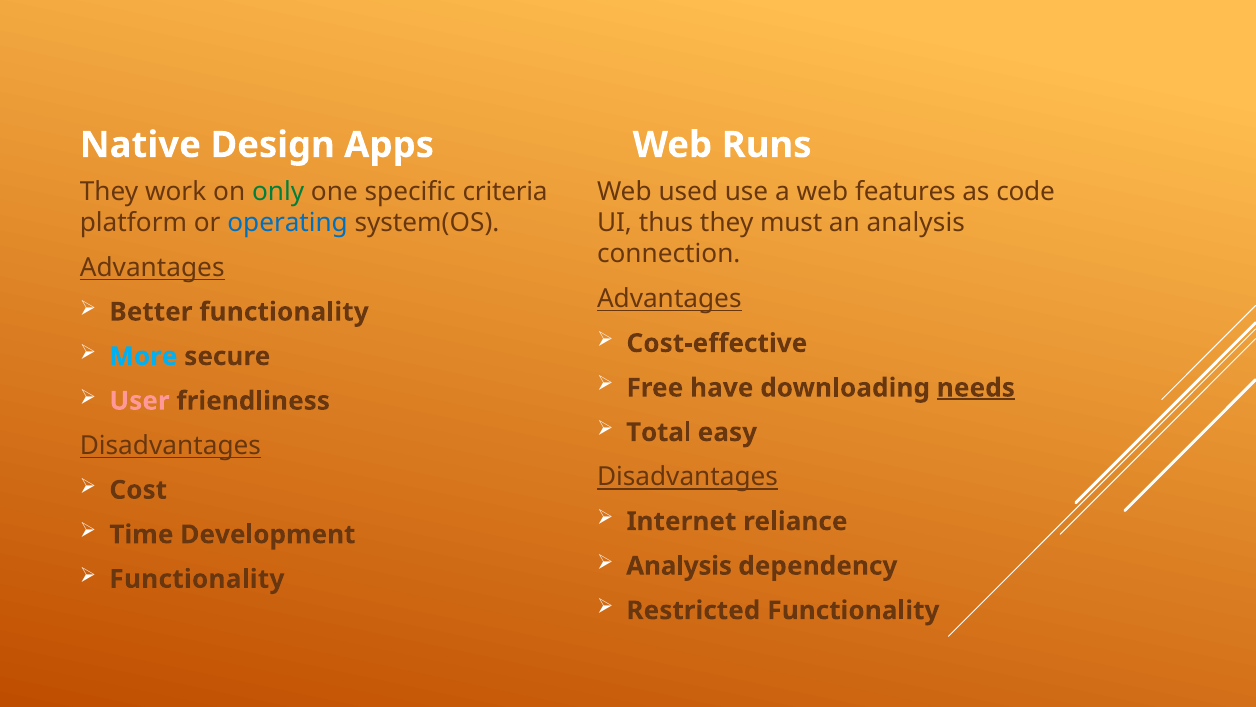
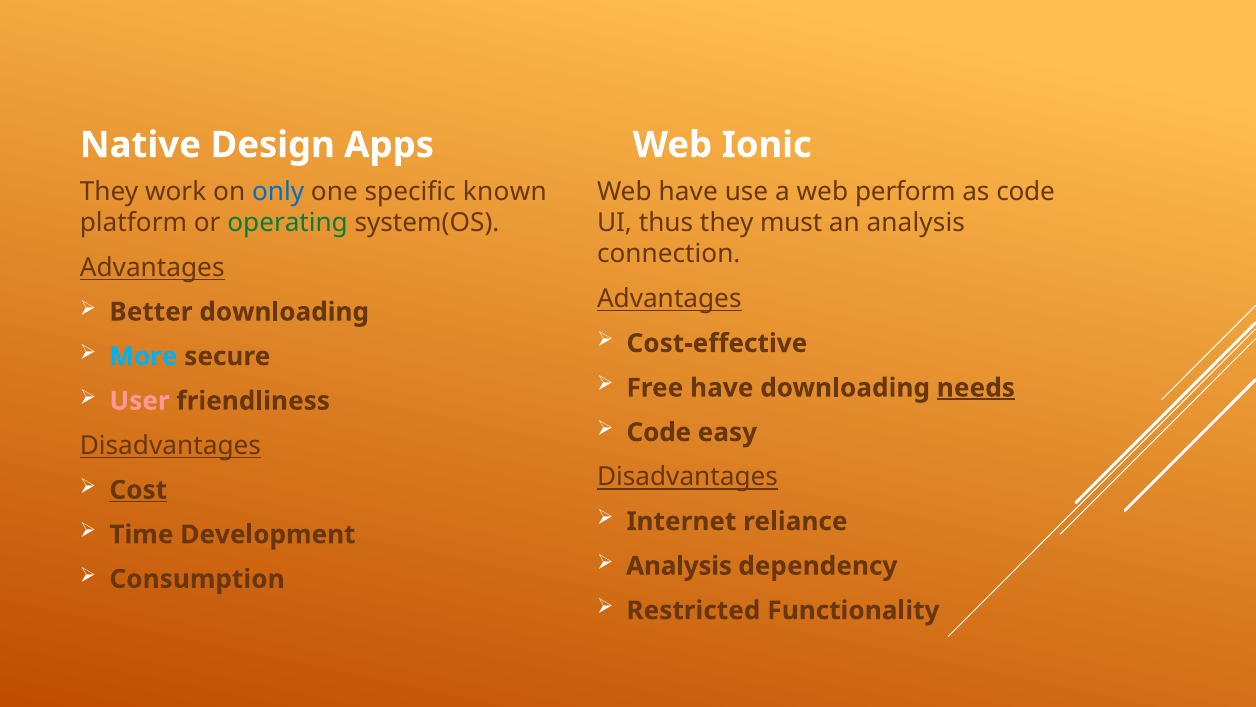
Runs: Runs -> Ionic (767, 145)
only colour: green -> blue (278, 191)
criteria: criteria -> known (505, 191)
Web used: used -> have (688, 191)
features: features -> perform (905, 191)
operating colour: blue -> green (288, 223)
Better functionality: functionality -> downloading (284, 312)
Total: Total -> Code (659, 432)
Cost underline: none -> present (138, 490)
Functionality: Functionality -> Consumption (197, 579)
